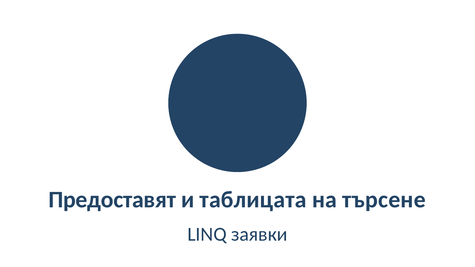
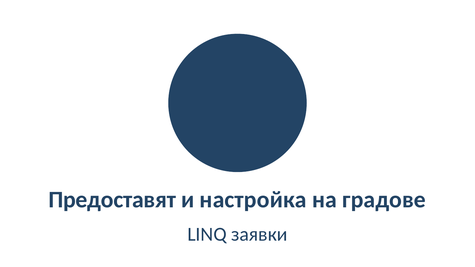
таблицата: таблицата -> настройка (253, 200)
търсене: търсене -> градове (384, 200)
